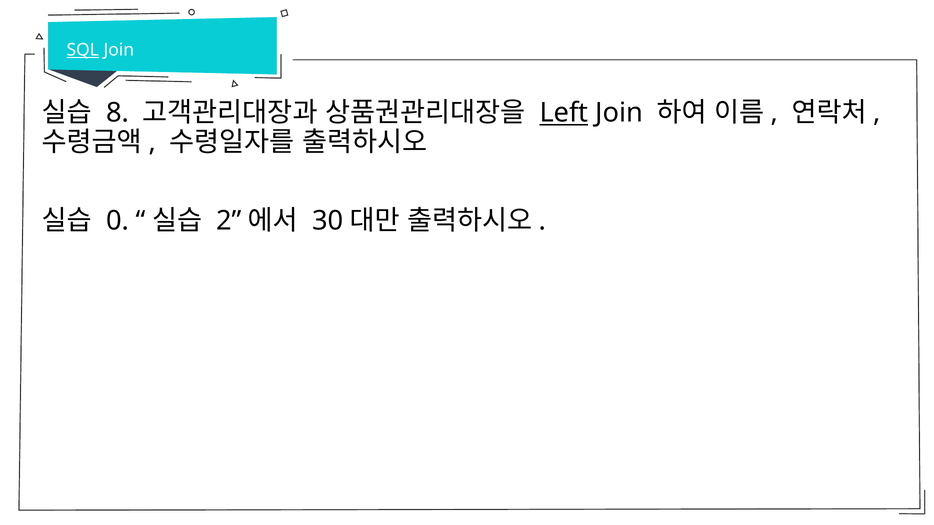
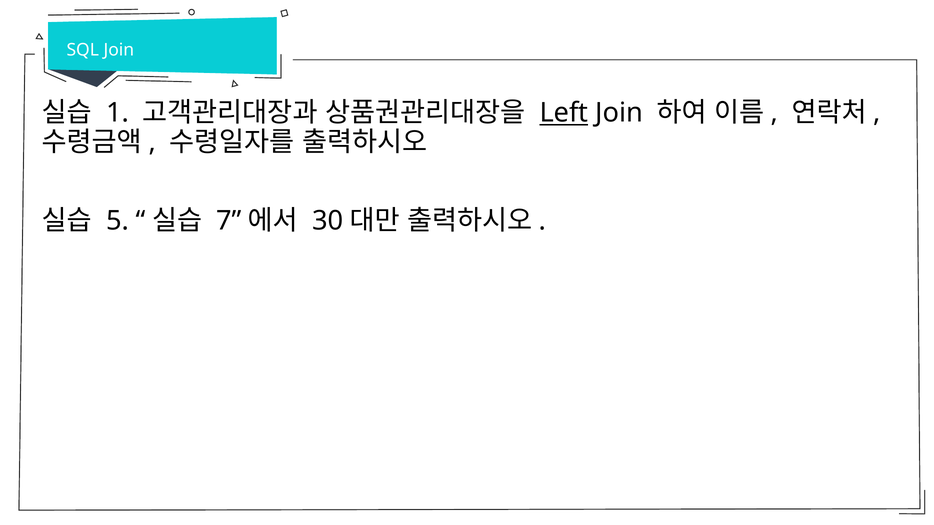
SQL underline: present -> none (83, 50)
8: 8 -> 1 (117, 113)
0: 0 -> 5 (117, 221)
2: 2 -> 7 (229, 221)
